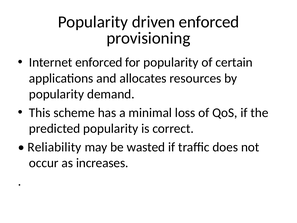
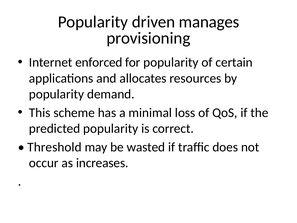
driven enforced: enforced -> manages (209, 22)
Reliability: Reliability -> Threshold (54, 147)
